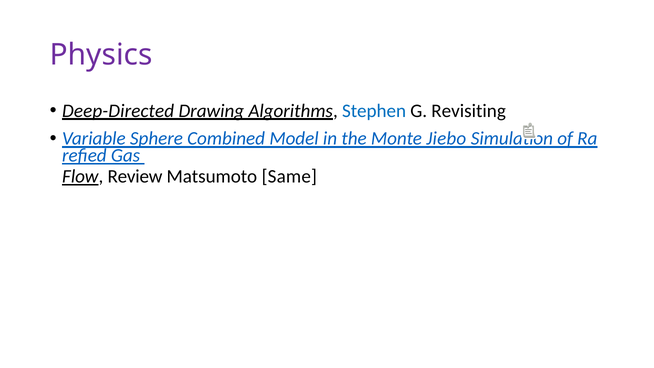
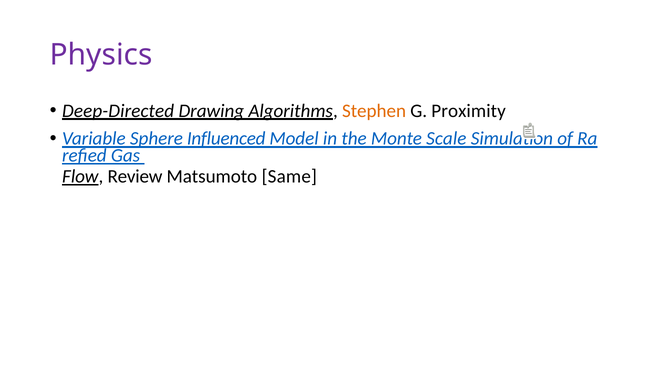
Stephen colour: blue -> orange (374, 111)
Revisiting: Revisiting -> Proximity (469, 111)
Combined: Combined -> Influenced (226, 139)
Jiebo: Jiebo -> Scale (446, 139)
